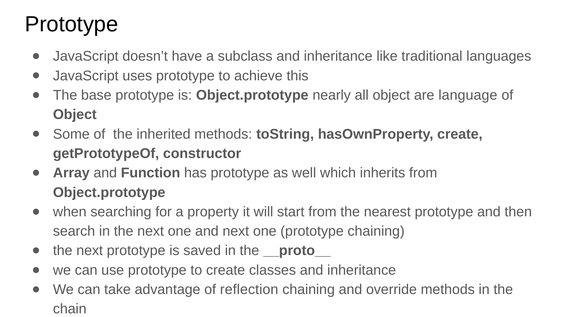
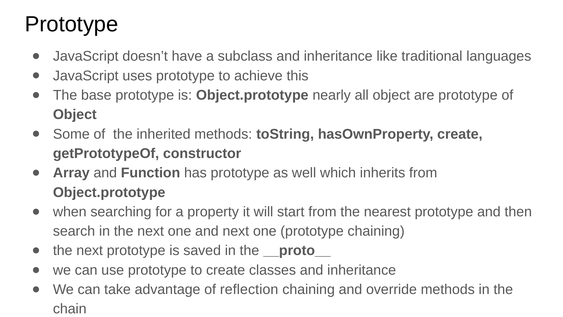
are language: language -> prototype (468, 95)
